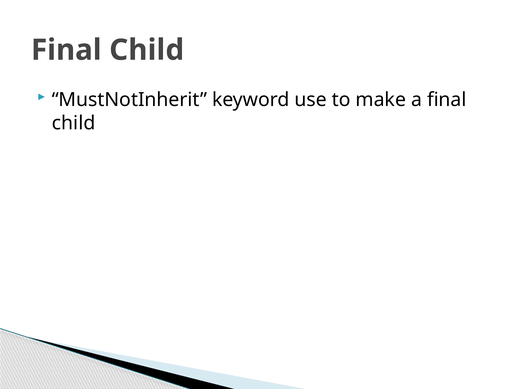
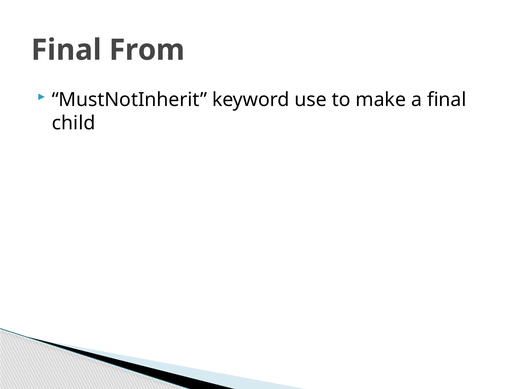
Child: Child -> From (147, 50)
